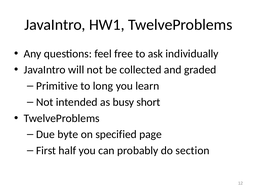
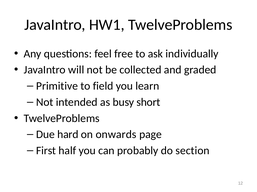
long: long -> field (103, 86)
byte: byte -> hard (68, 135)
specified: specified -> onwards (116, 135)
